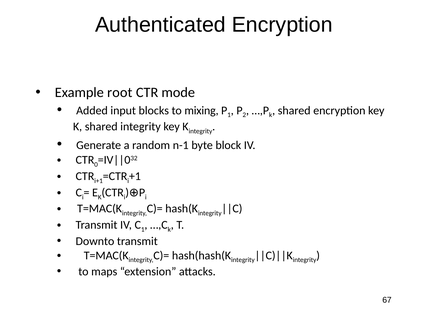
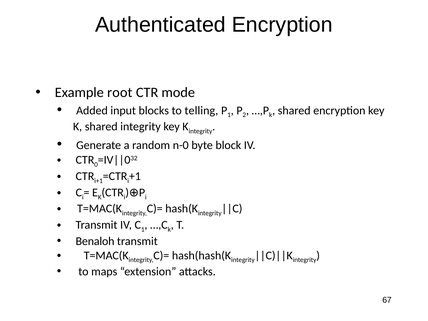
mixing: mixing -> telling (201, 110)
n-1: n-1 -> n-0 (181, 145)
Downto: Downto -> Benaloh (95, 241)
